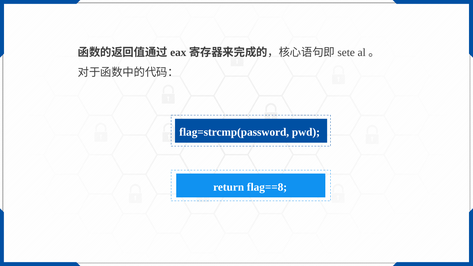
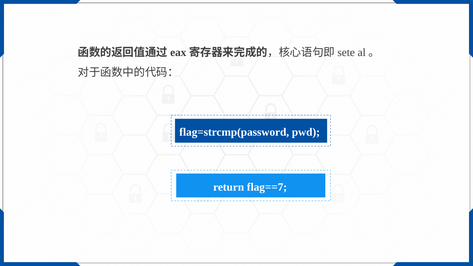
flag==8: flag==8 -> flag==7 (267, 187)
